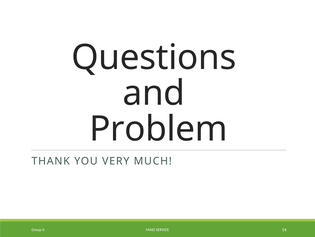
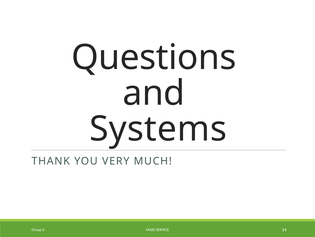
Problem: Problem -> Systems (158, 129)
